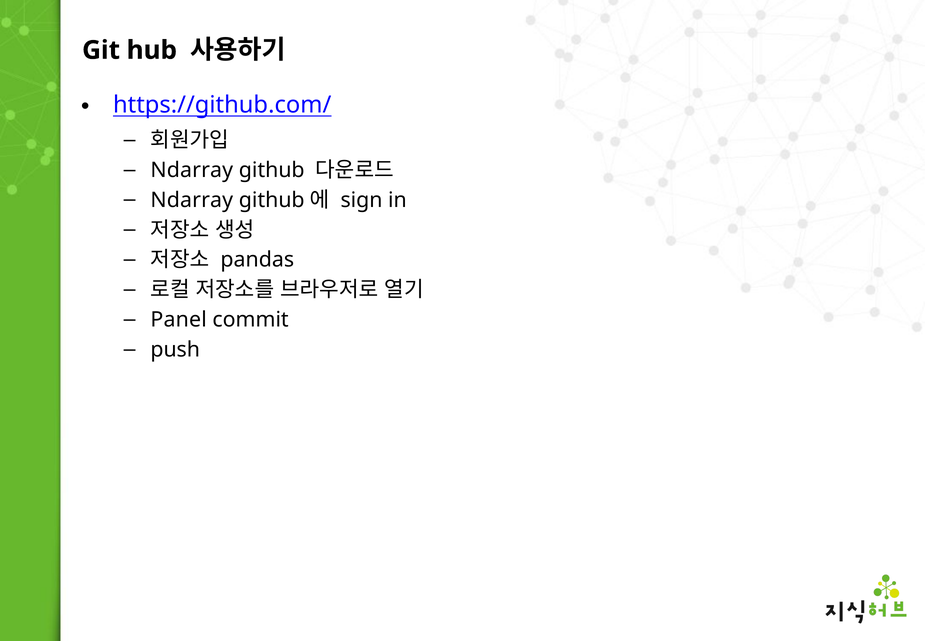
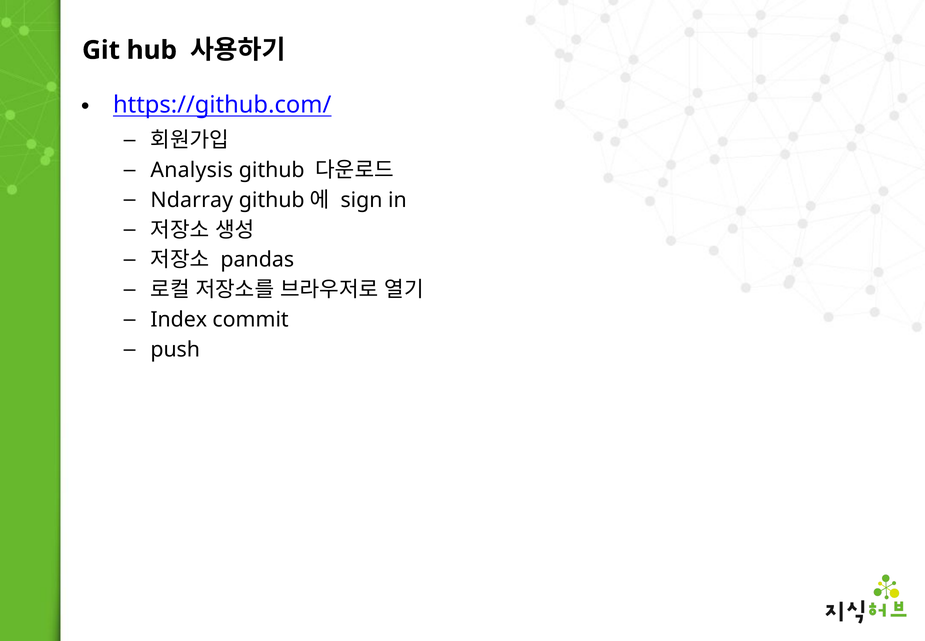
Ndarray: Ndarray -> Analysis (192, 170)
Panel: Panel -> Index (179, 319)
